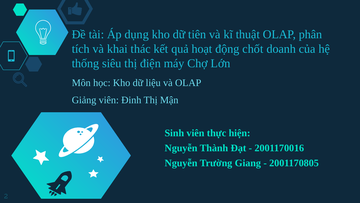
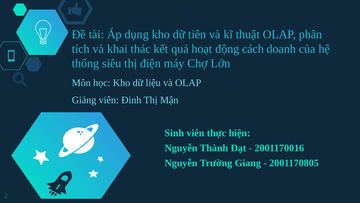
chốt: chốt -> cách (253, 49)
